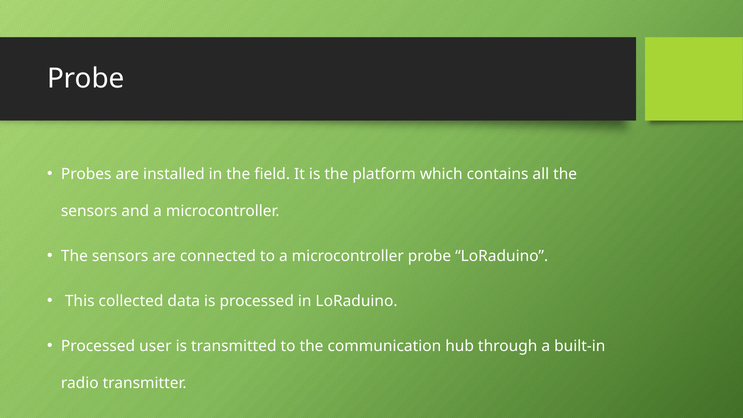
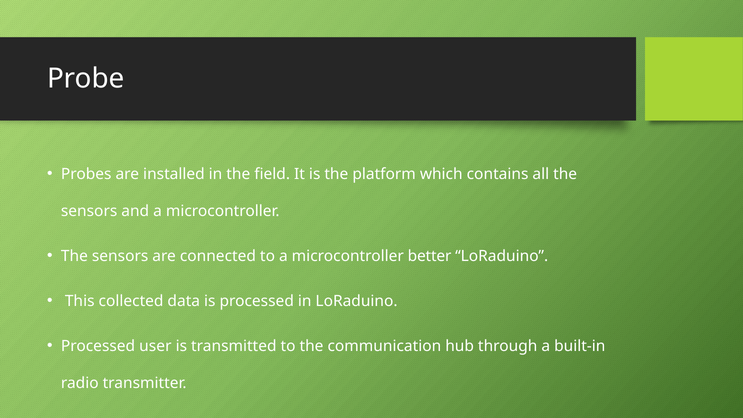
microcontroller probe: probe -> better (430, 256)
